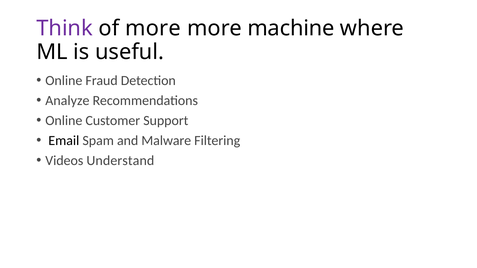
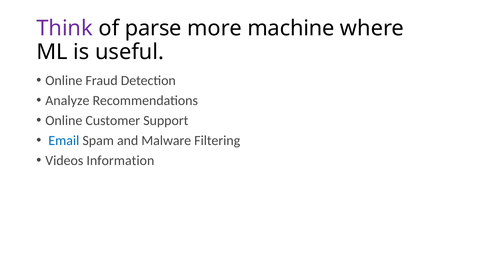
of more: more -> parse (153, 28)
Email colour: black -> blue (64, 141)
Understand: Understand -> Information (120, 161)
